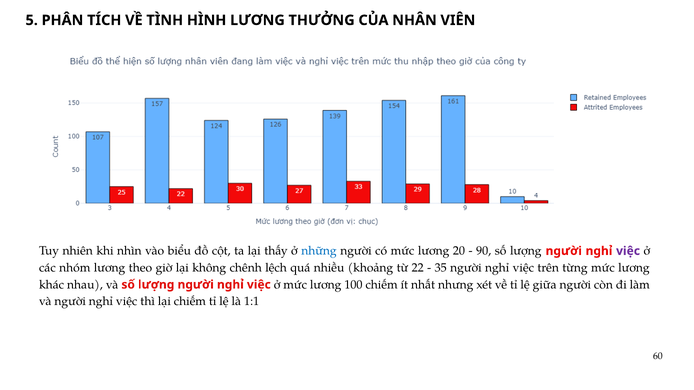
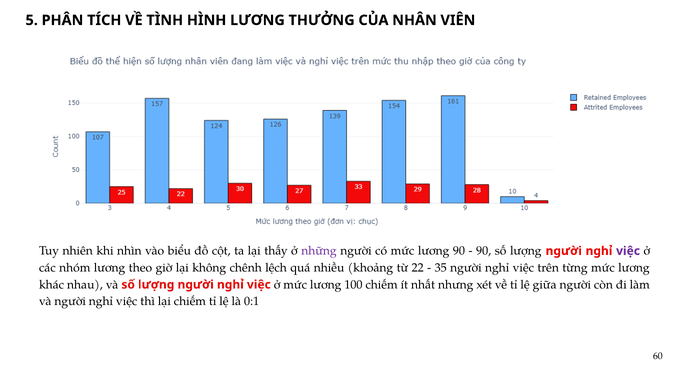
những colour: blue -> purple (319, 251)
lương 20: 20 -> 90 (459, 251)
1:1: 1:1 -> 0:1 (252, 302)
